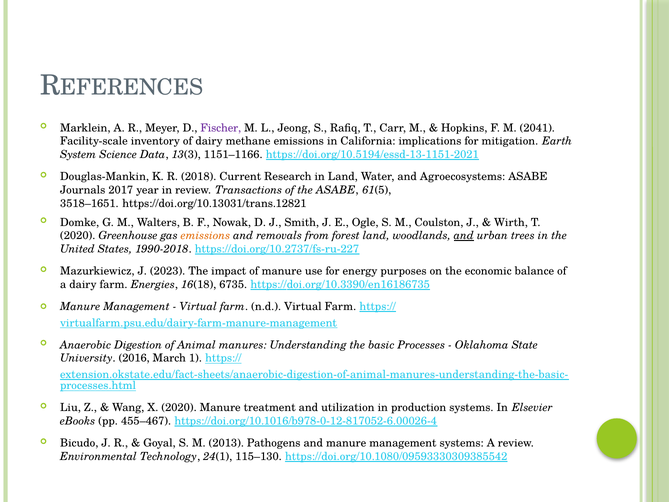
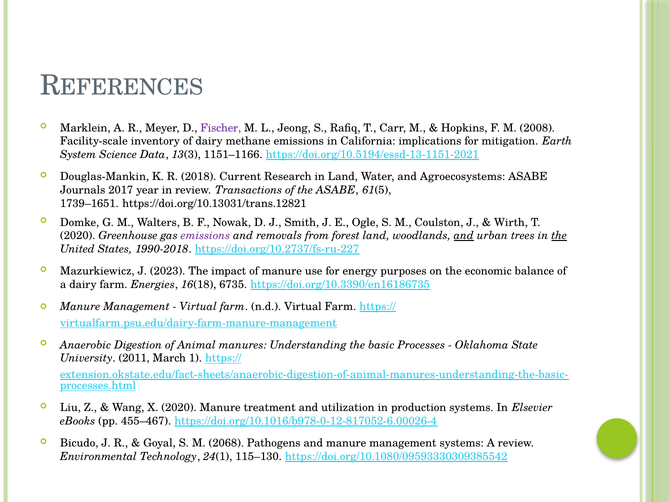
2041: 2041 -> 2008 (537, 128)
3518–1651: 3518–1651 -> 1739–1651 (89, 203)
emissions colour: orange -> purple (206, 236)
the underline: none -> present (559, 236)
2016: 2016 -> 2011 (134, 358)
2013: 2013 -> 2068 (226, 443)
